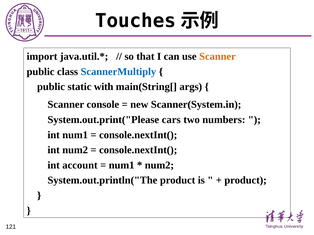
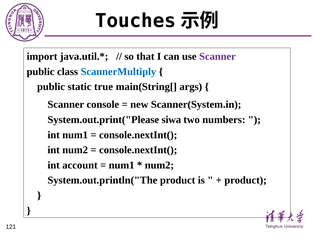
Scanner colour: orange -> purple (217, 57)
with: with -> true (104, 87)
cars: cars -> siwa (171, 120)
